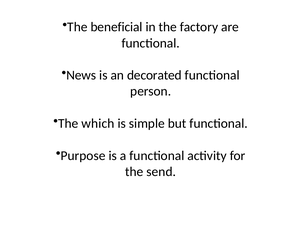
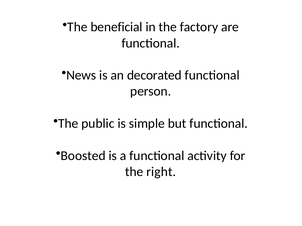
which: which -> public (98, 124)
Purpose: Purpose -> Boosted (83, 156)
send: send -> right (161, 172)
